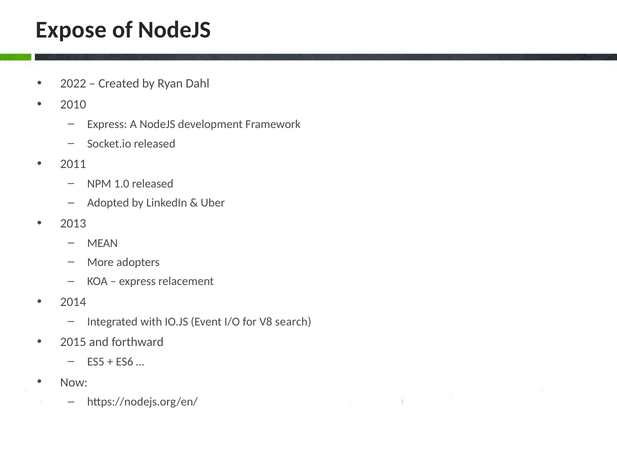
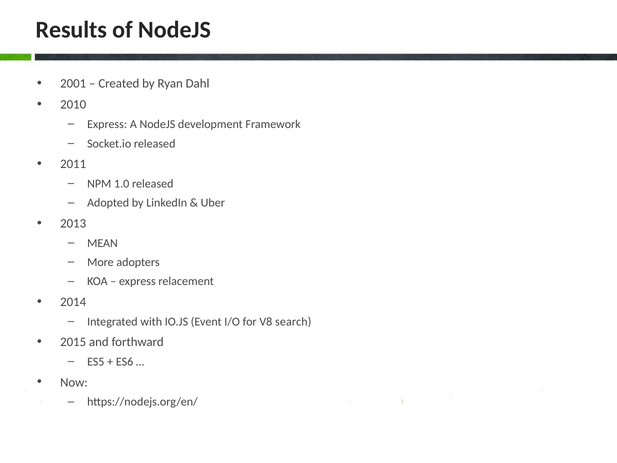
Expose: Expose -> Results (71, 30)
2022: 2022 -> 2001 (73, 84)
